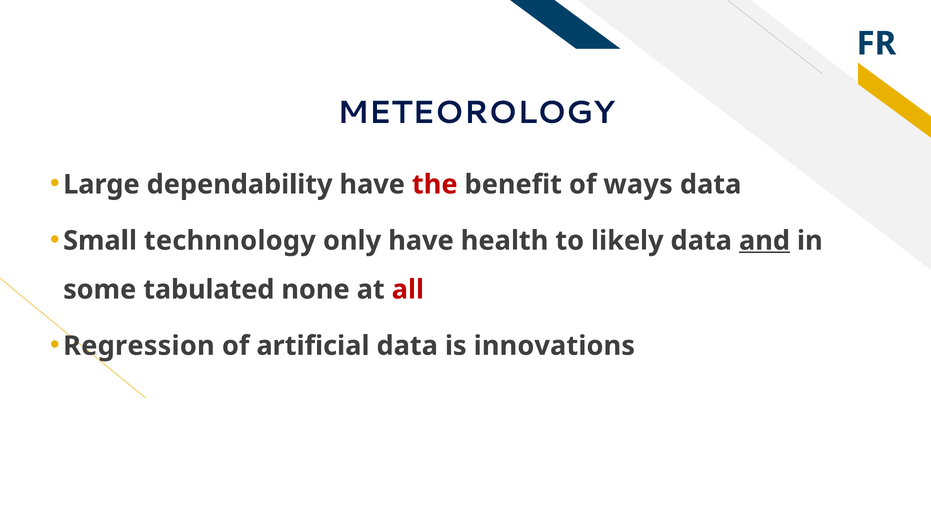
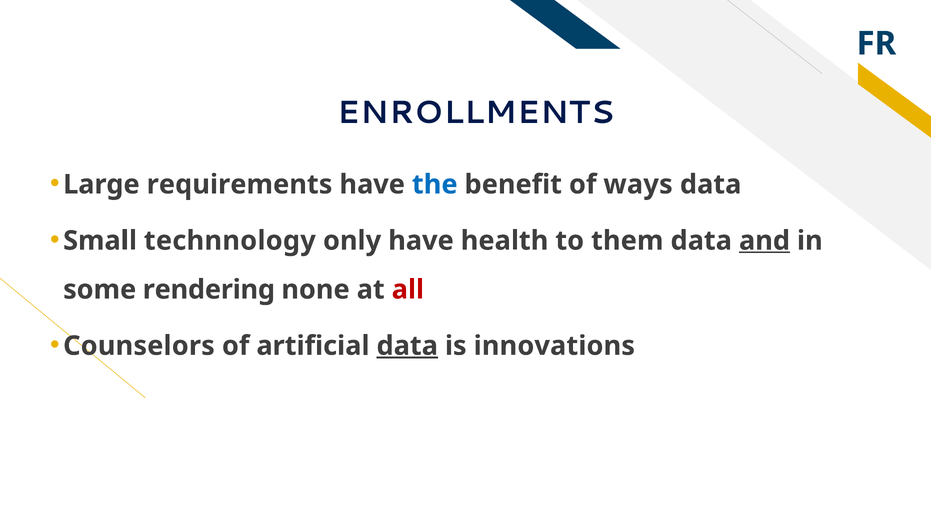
METEOROLOGY: METEOROLOGY -> ENROLLMENTS (476, 113)
dependability: dependability -> requirements (240, 184)
the colour: red -> blue (435, 184)
likely: likely -> them (627, 241)
tabulated: tabulated -> rendering (209, 289)
Regression: Regression -> Counselors (139, 346)
data underline: none -> present (407, 346)
